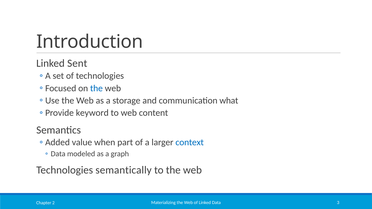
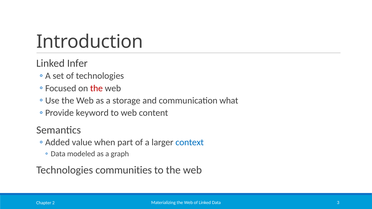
Sent: Sent -> Infer (77, 63)
the colour: blue -> red (96, 88)
semantically: semantically -> communities (124, 170)
